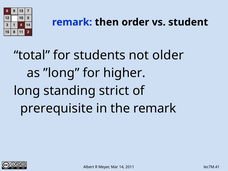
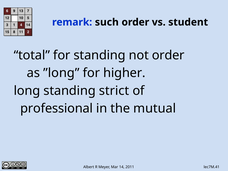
then: then -> such (107, 22)
for students: students -> standing (100, 55)
not older: older -> order (168, 55)
prerequisite: prerequisite -> professional (57, 108)
the remark: remark -> mutual (155, 108)
